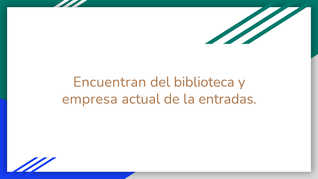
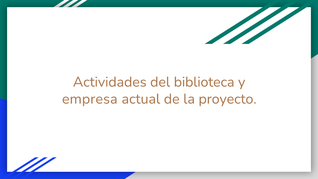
Encuentran: Encuentran -> Actividades (110, 82)
entradas: entradas -> proyecto (228, 99)
